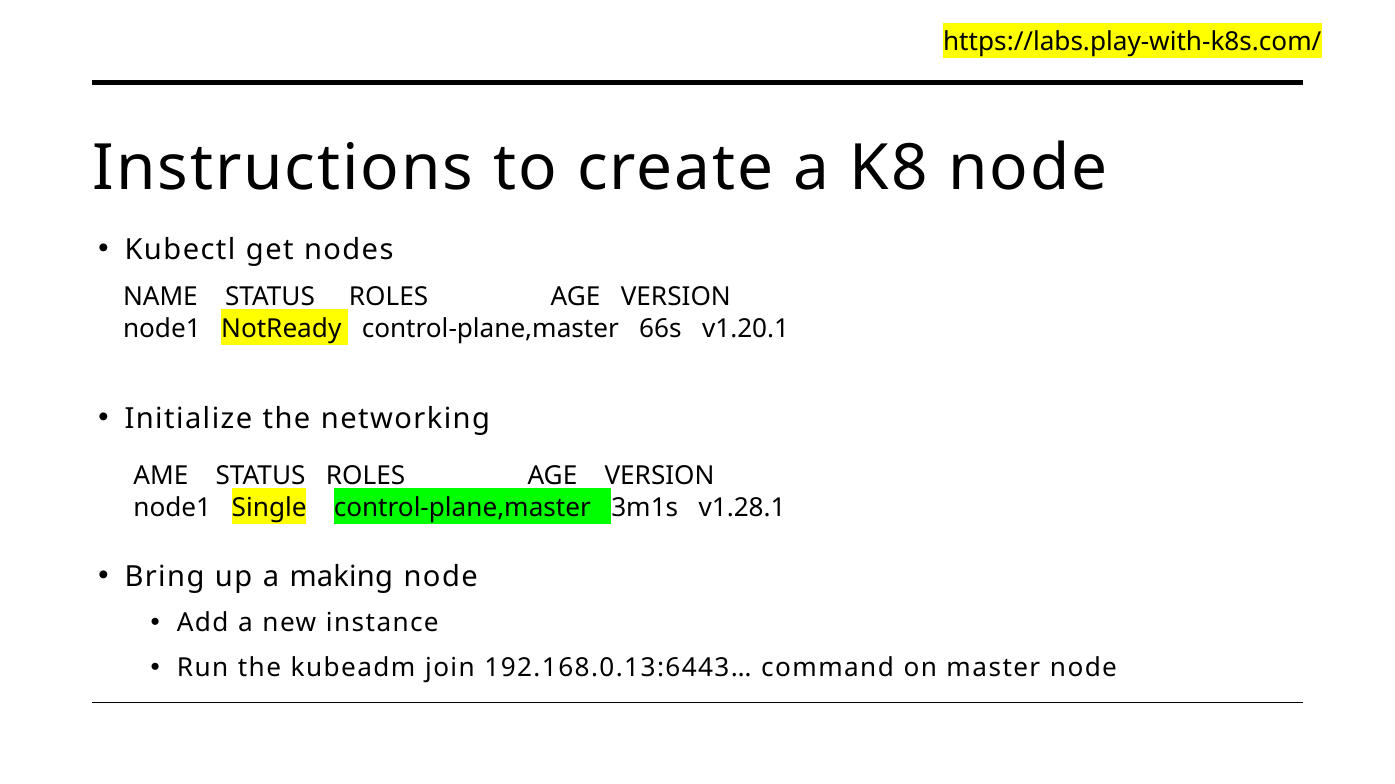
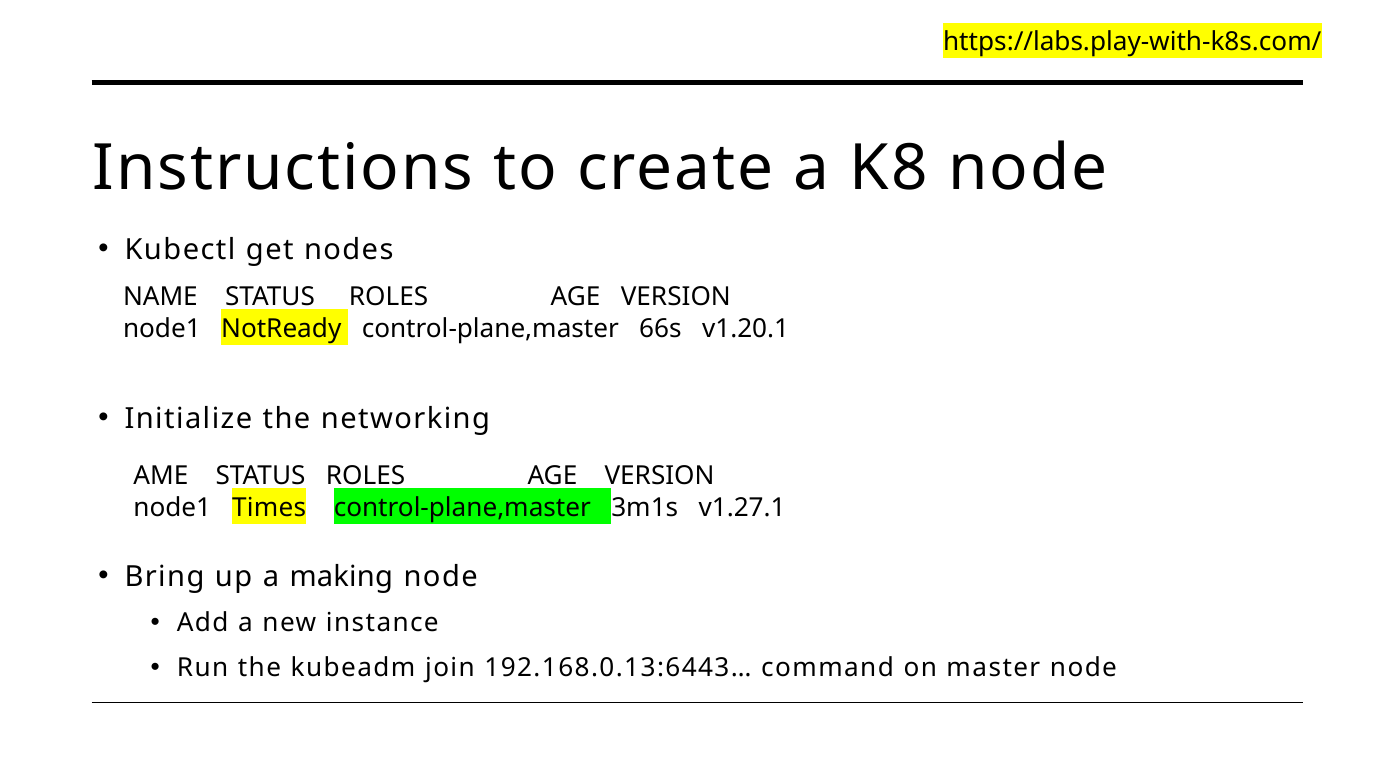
Single: Single -> Times (269, 508)
v1.28.1: v1.28.1 -> v1.27.1 (742, 508)
